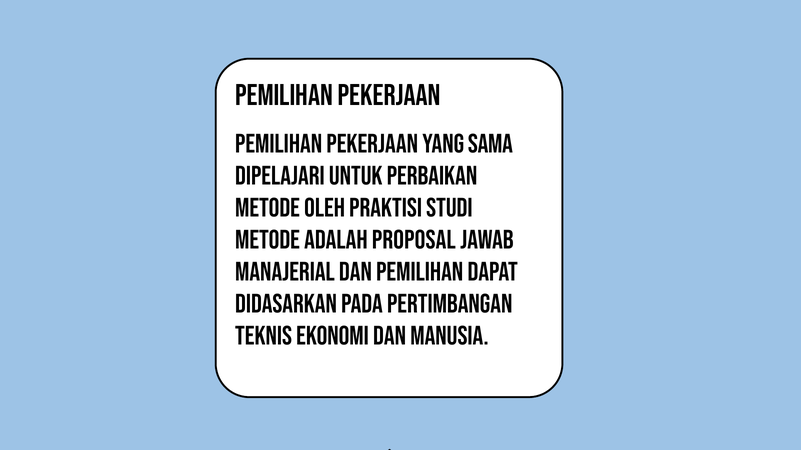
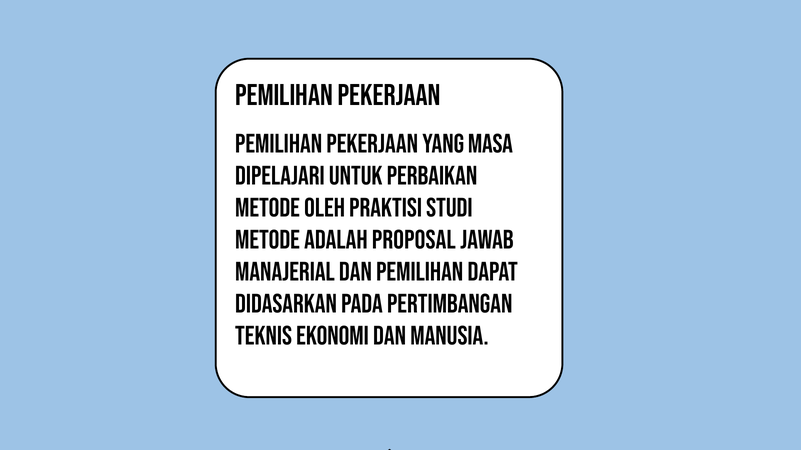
sama: sama -> masa (490, 144)
